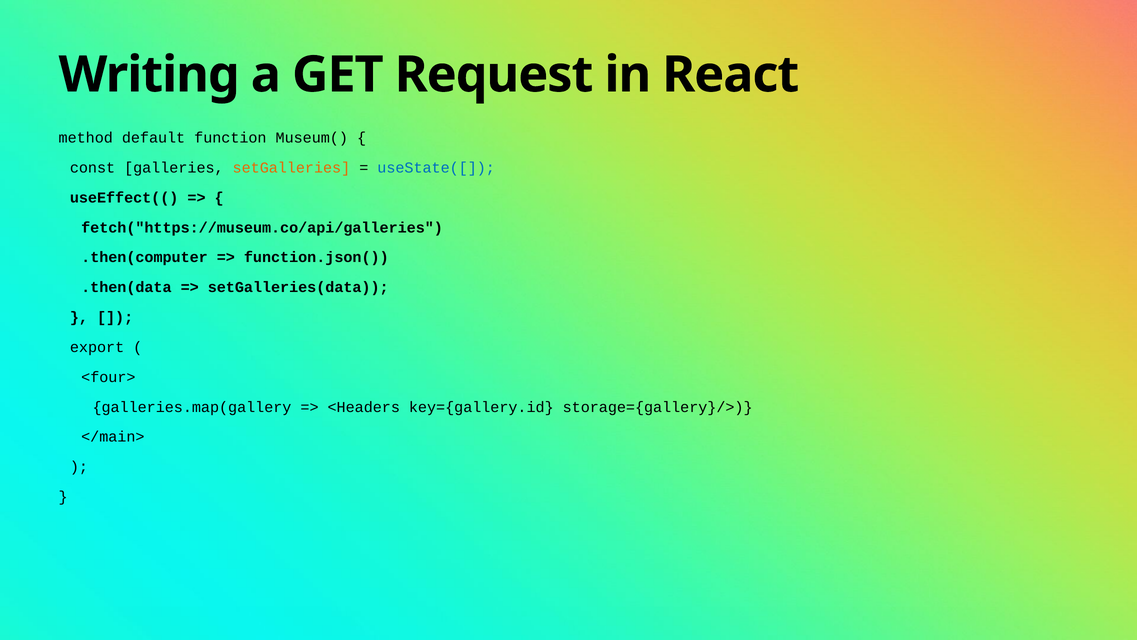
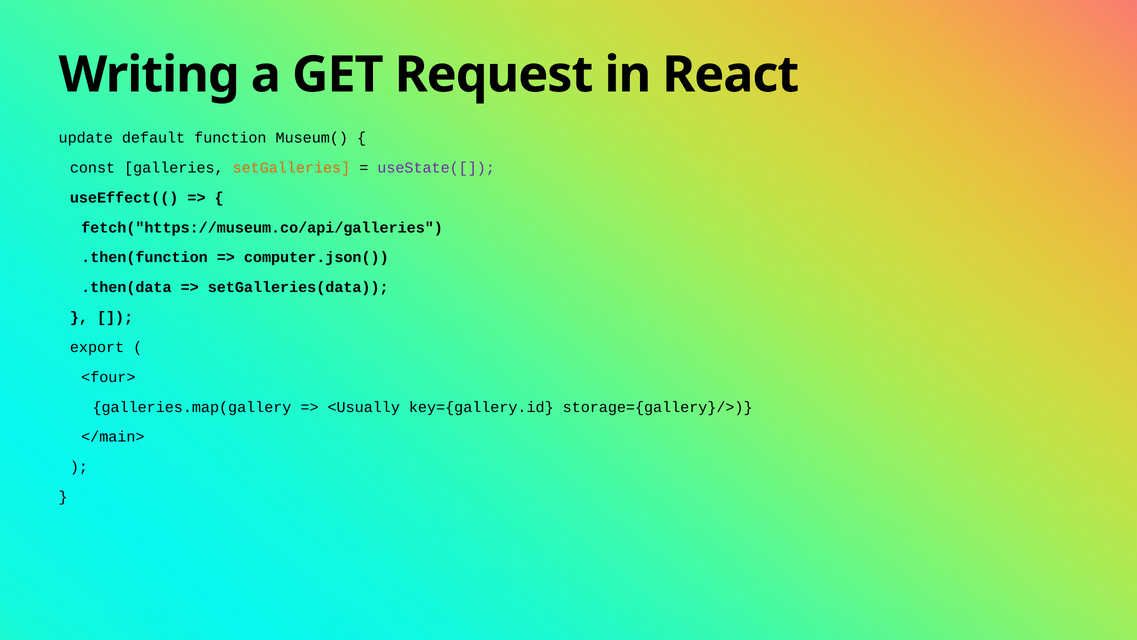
method: method -> update (86, 138)
useState([ colour: blue -> purple (436, 168)
.then(computer: .then(computer -> .then(function (145, 257)
function.json(: function.json( -> computer.json( (316, 257)
<Headers: <Headers -> <Usually (364, 407)
